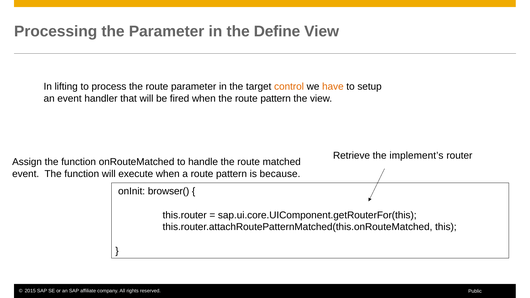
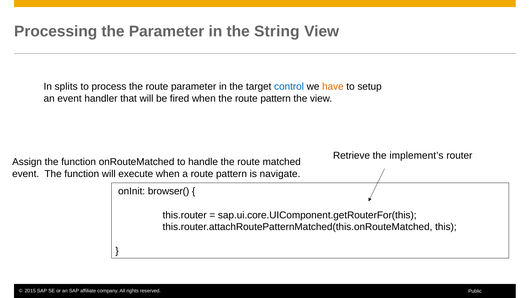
Define: Define -> String (277, 32)
lifting: lifting -> splits (66, 87)
control colour: orange -> blue (289, 87)
because: because -> navigate (280, 174)
